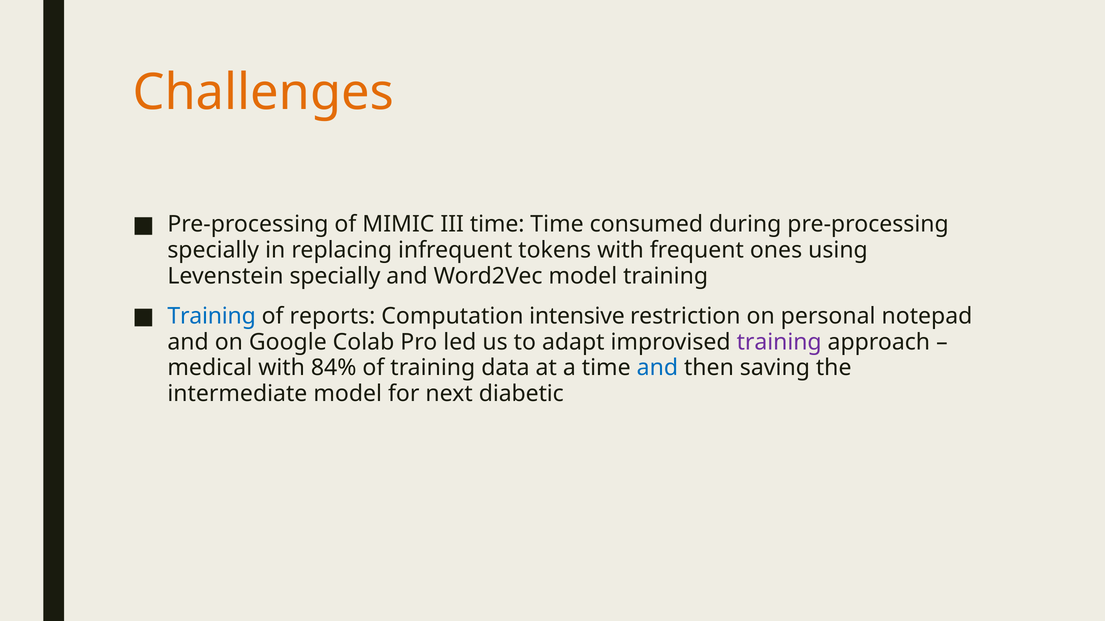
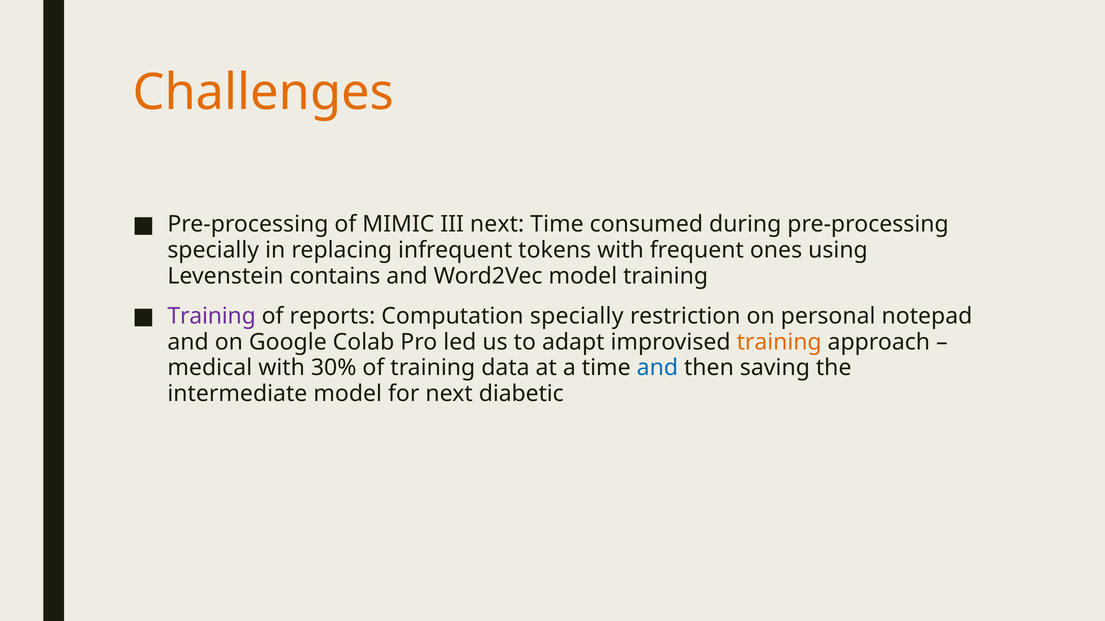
III time: time -> next (497, 225)
Levenstein specially: specially -> contains (335, 276)
Training colour: blue -> purple (212, 316)
Computation intensive: intensive -> specially (577, 316)
training colour: purple -> orange (779, 342)
84%: 84% -> 30% (334, 368)
